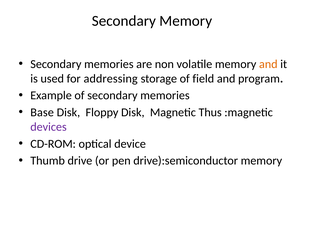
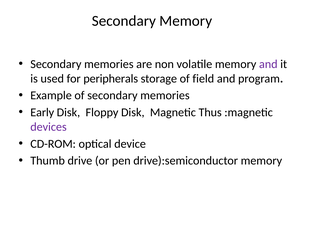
and colour: orange -> purple (268, 64)
addressing: addressing -> peripherals (111, 79)
Base: Base -> Early (42, 112)
